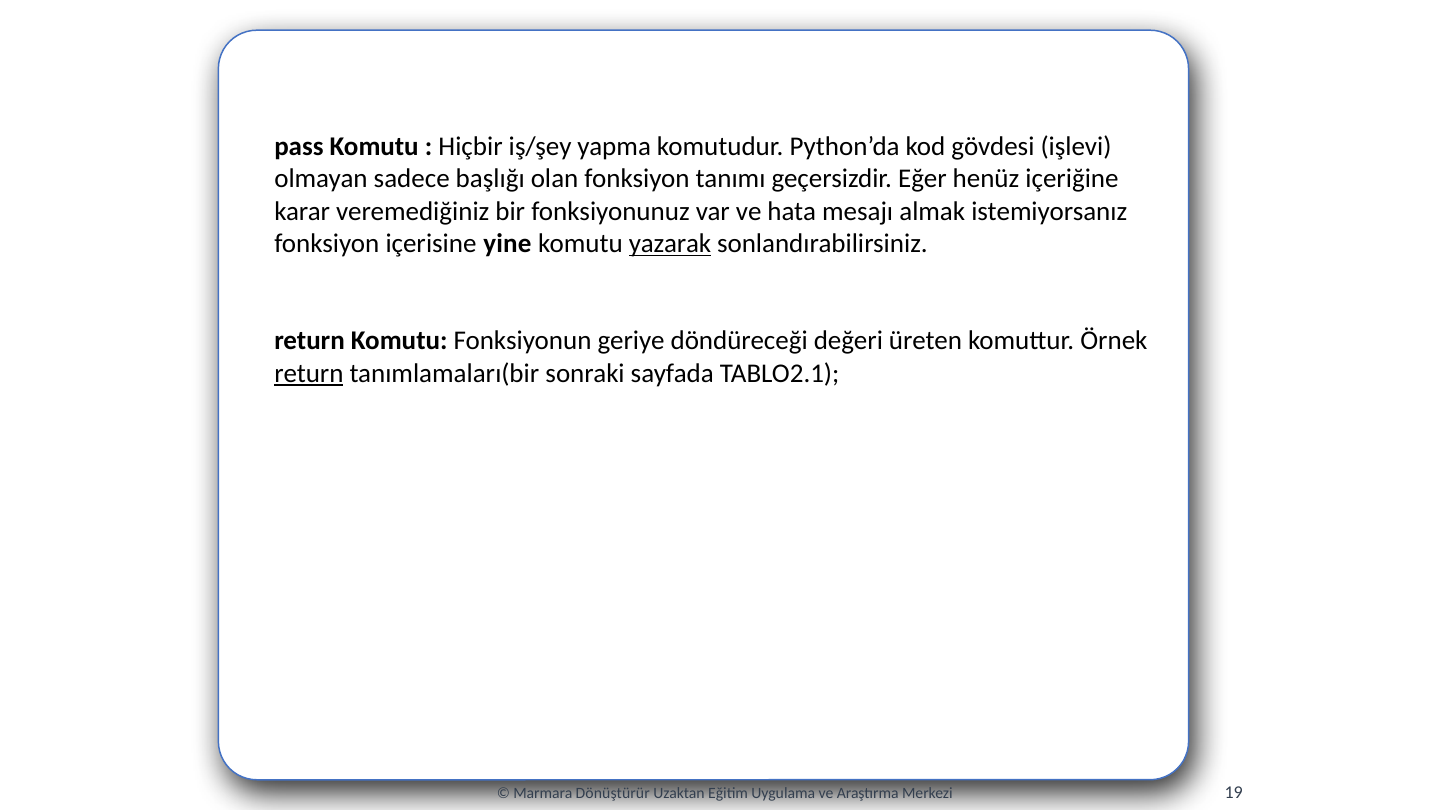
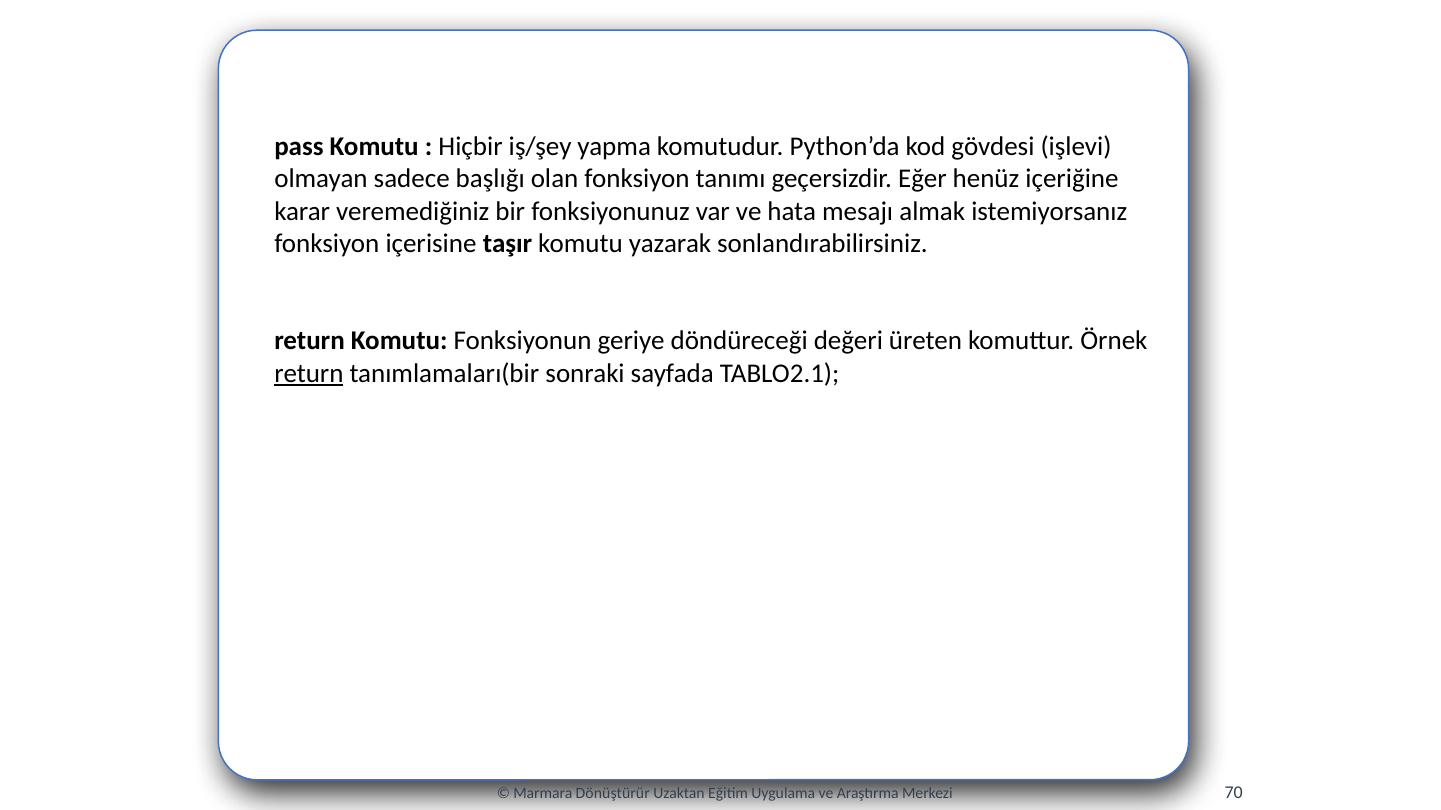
yine: yine -> taşır (508, 244)
yazarak underline: present -> none (670, 244)
19: 19 -> 70 (1234, 793)
